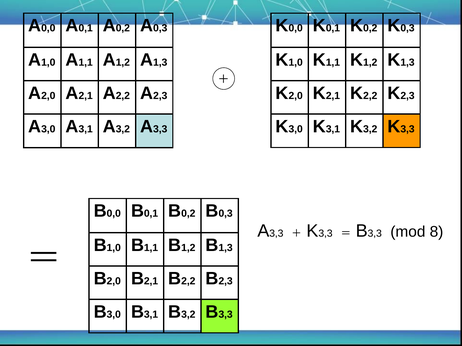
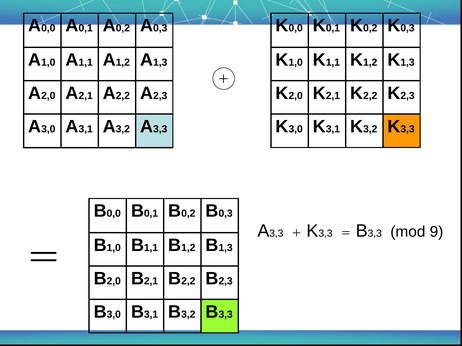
8: 8 -> 9 (437, 232)
